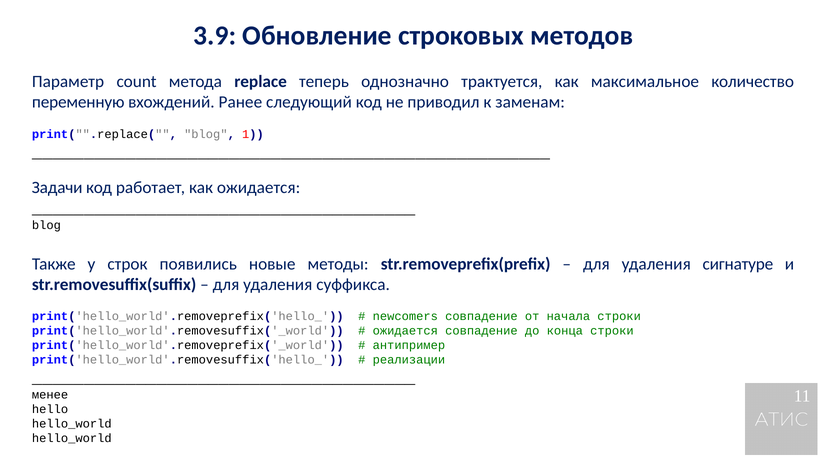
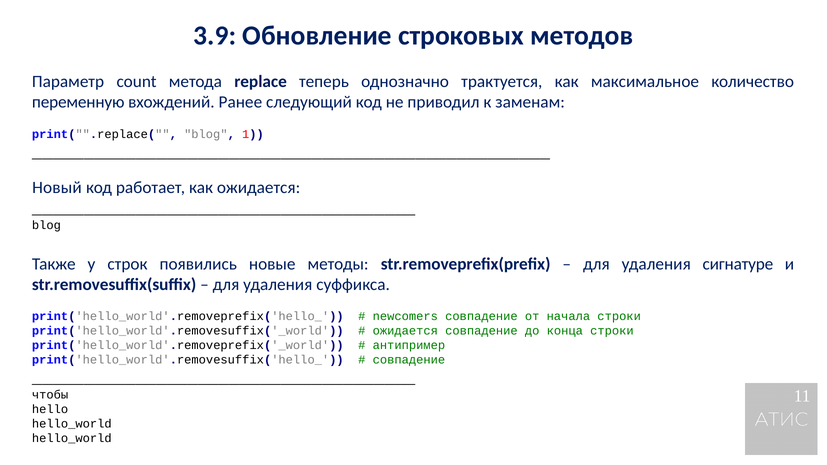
Задачи: Задачи -> Новый (57, 187)
реализации: реализации -> совпадение (409, 360)
менее: менее -> чтобы (50, 395)
